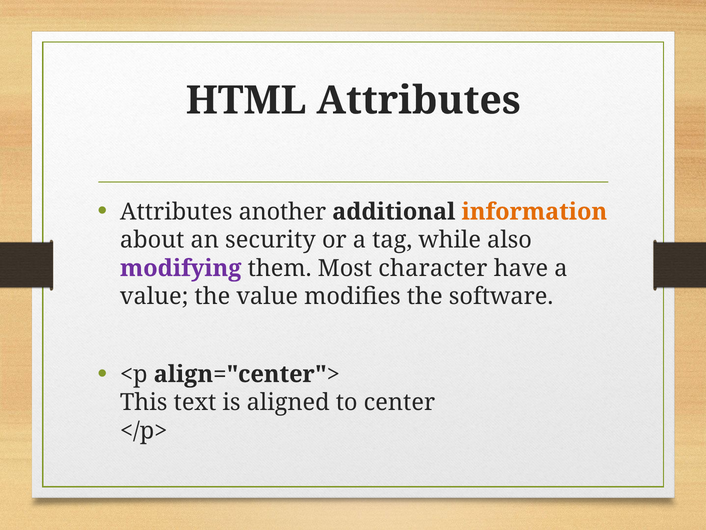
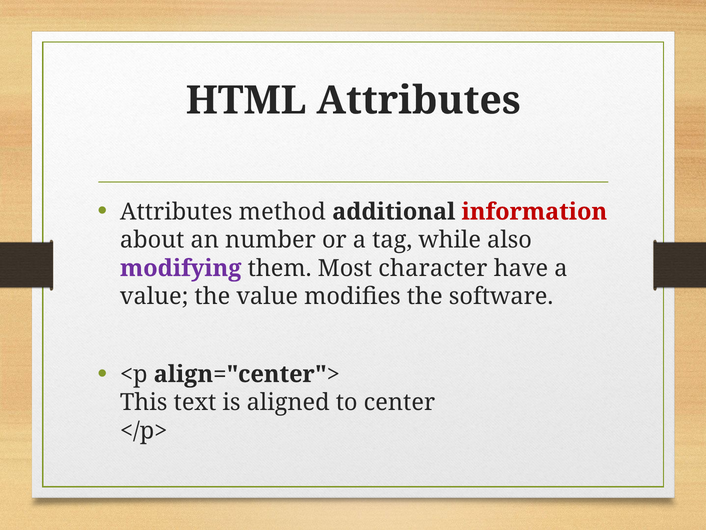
another: another -> method (282, 212)
information colour: orange -> red (534, 212)
security: security -> number (270, 240)
